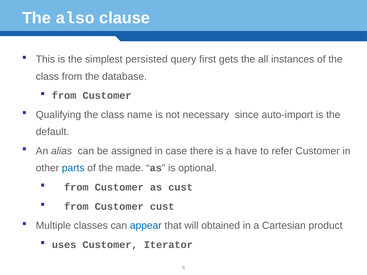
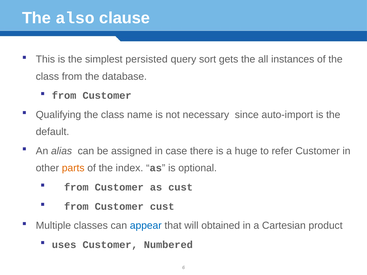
first: first -> sort (208, 59)
have: have -> huge (246, 151)
parts colour: blue -> orange (73, 168)
made: made -> index (129, 168)
Iterator: Iterator -> Numbered (168, 245)
